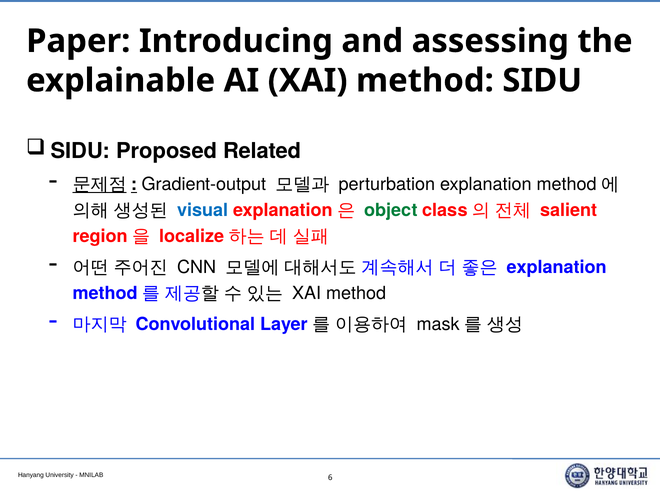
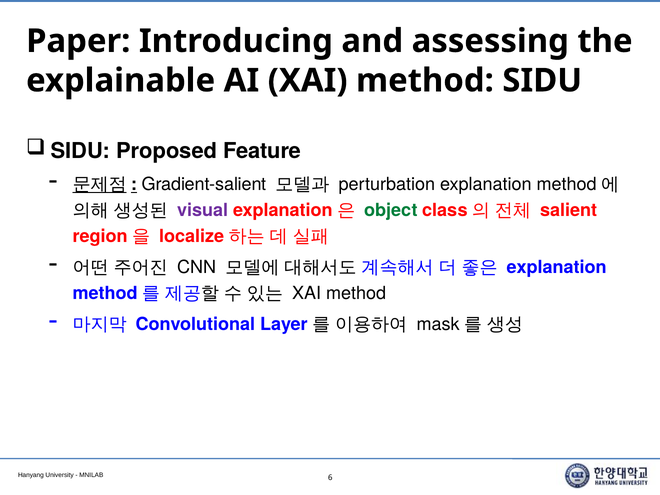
Related: Related -> Feature (262, 151)
Gradient-output: Gradient-output -> Gradient-salient (204, 184)
visual colour: blue -> purple (203, 210)
